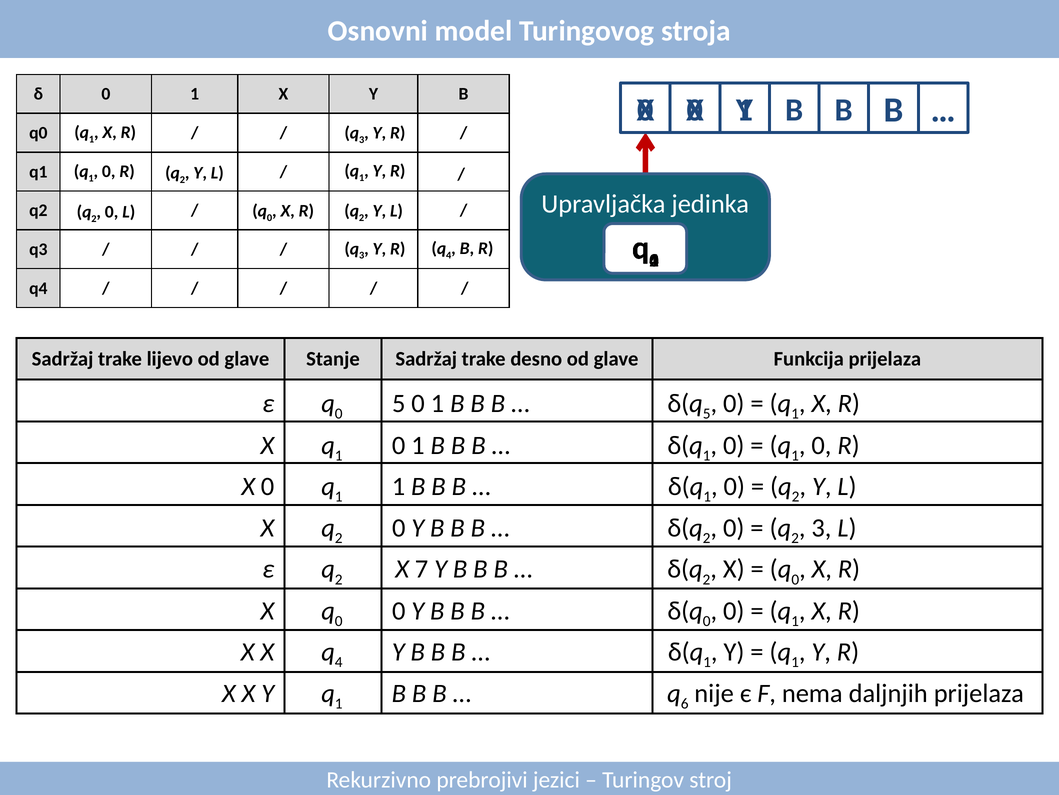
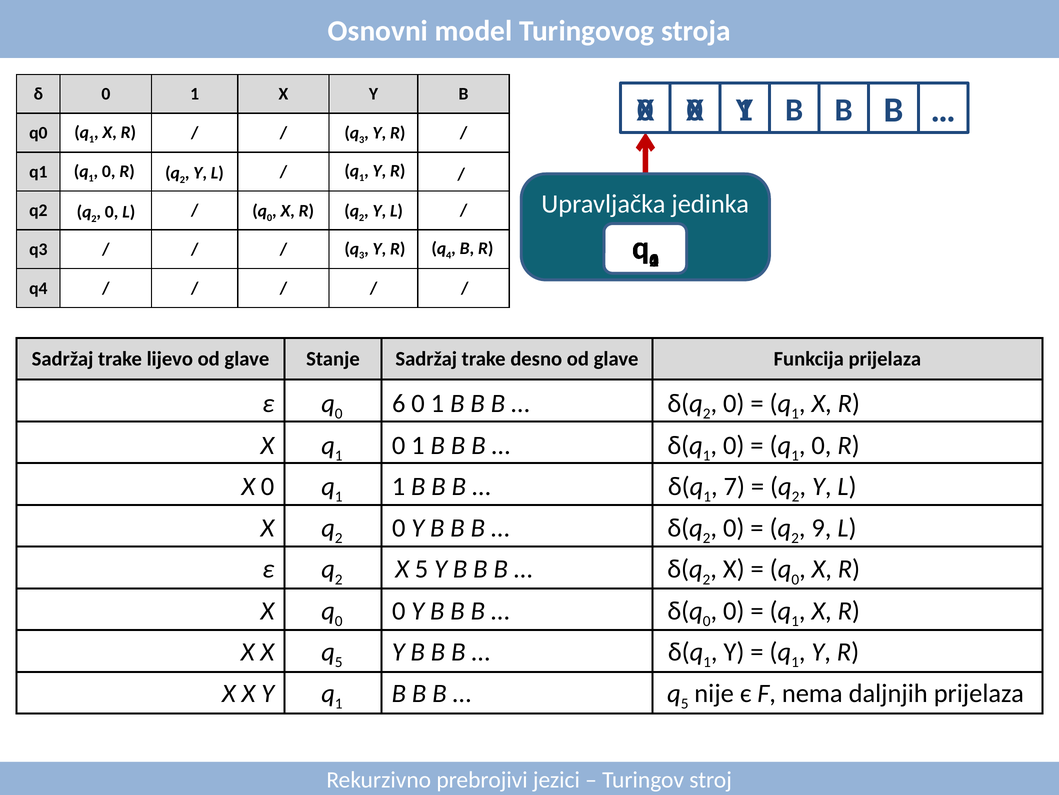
0 5: 5 -> 6 (399, 403)
5: 5 -> 2 (707, 413)
0: 0 -> 7 (734, 486)
3: 3 -> 9 (821, 527)
X 7: 7 -> 5 (421, 569)
4: 4 -> 5 (339, 662)
6: 6 -> 5 (685, 703)
